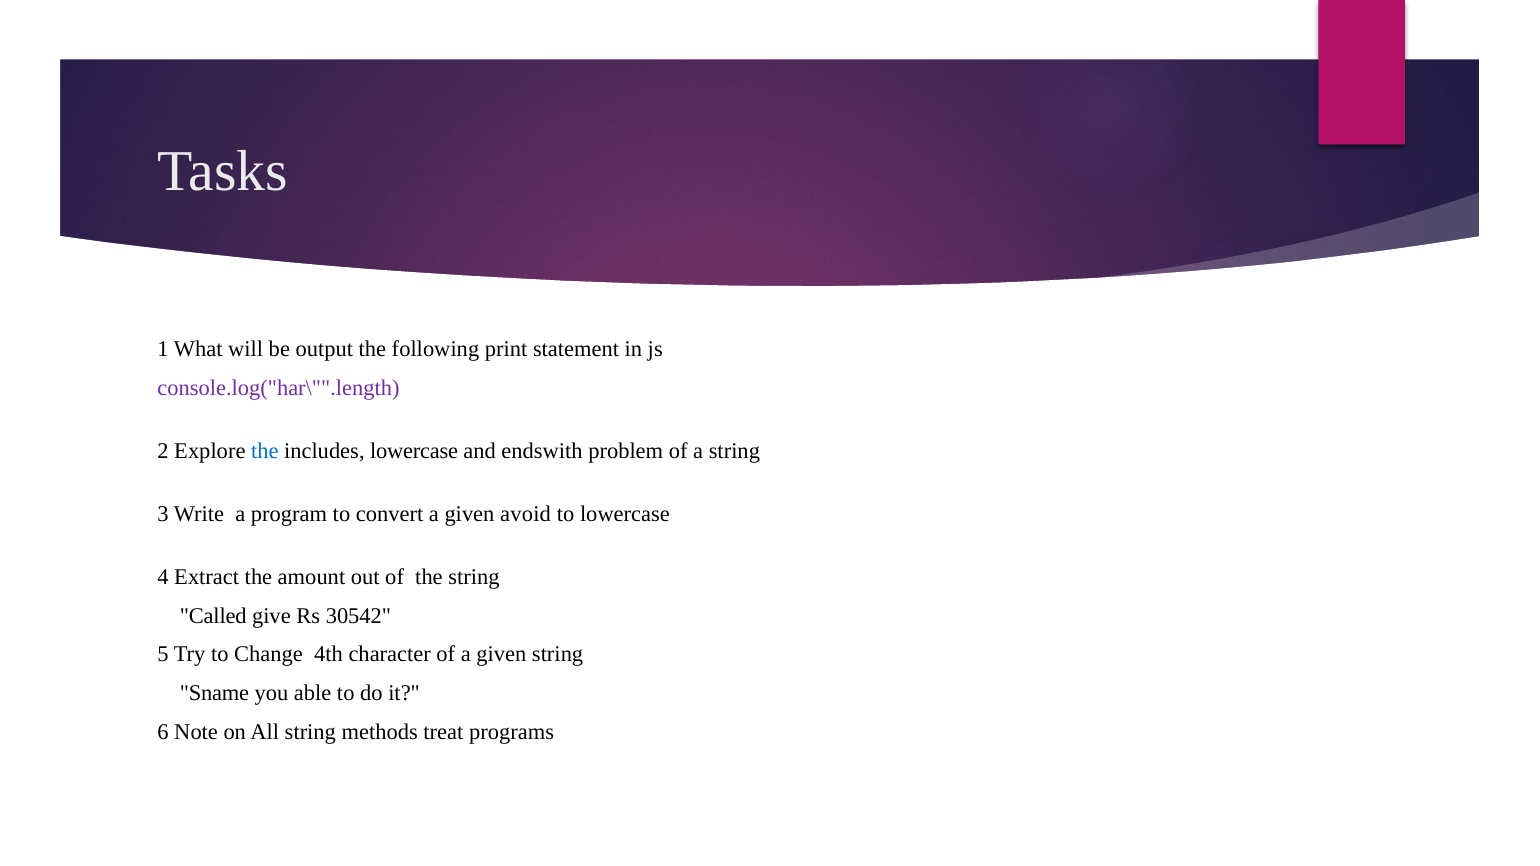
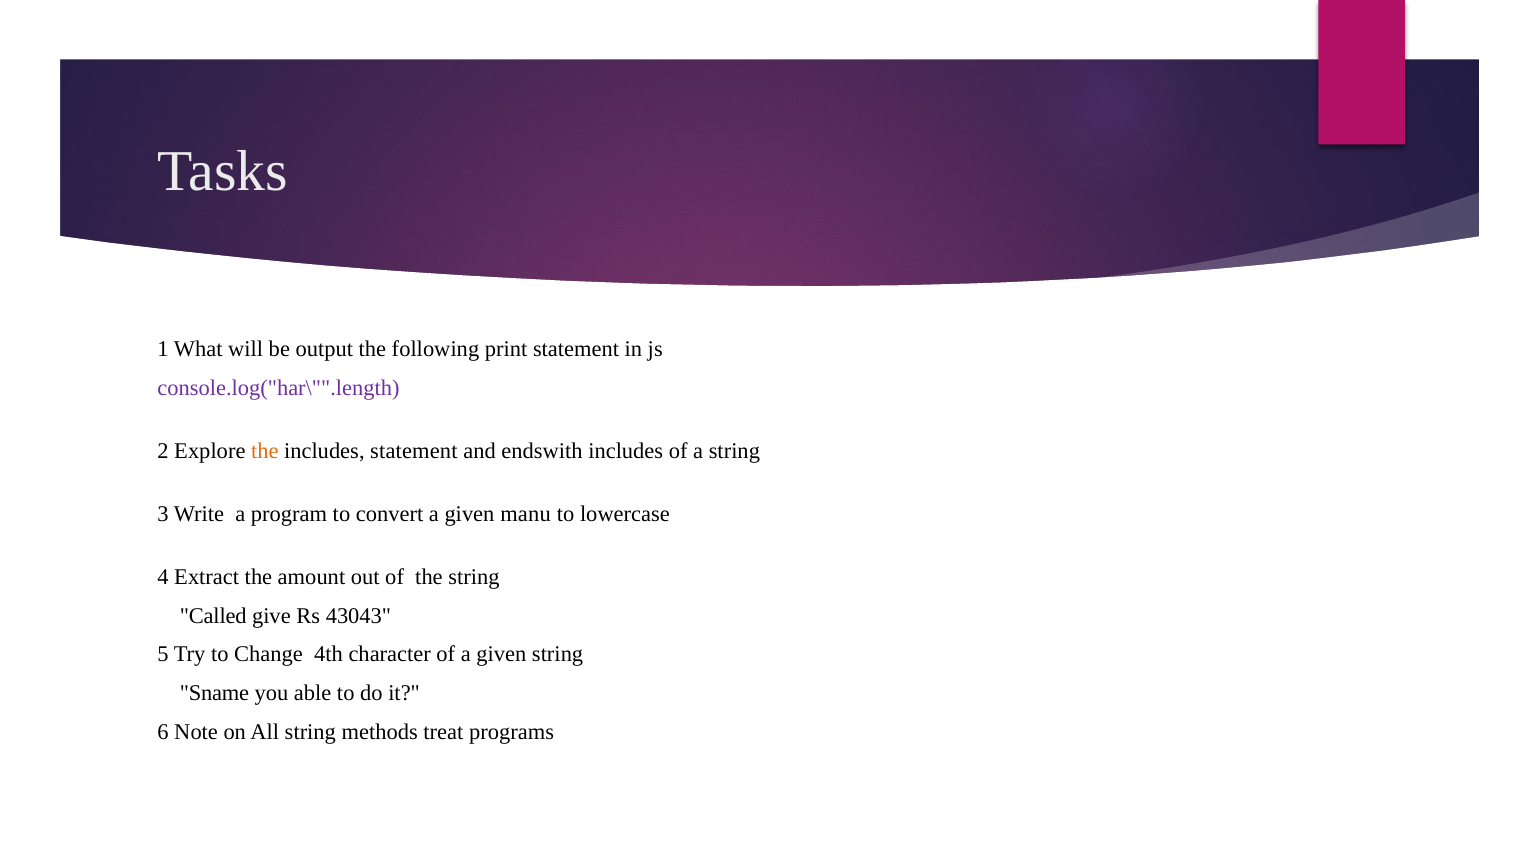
the colour: blue -> orange (265, 451)
includes lowercase: lowercase -> statement (414, 451)
endswith problem: problem -> includes (626, 451)
avoid: avoid -> manu (526, 514)
30542: 30542 -> 43043 (358, 616)
